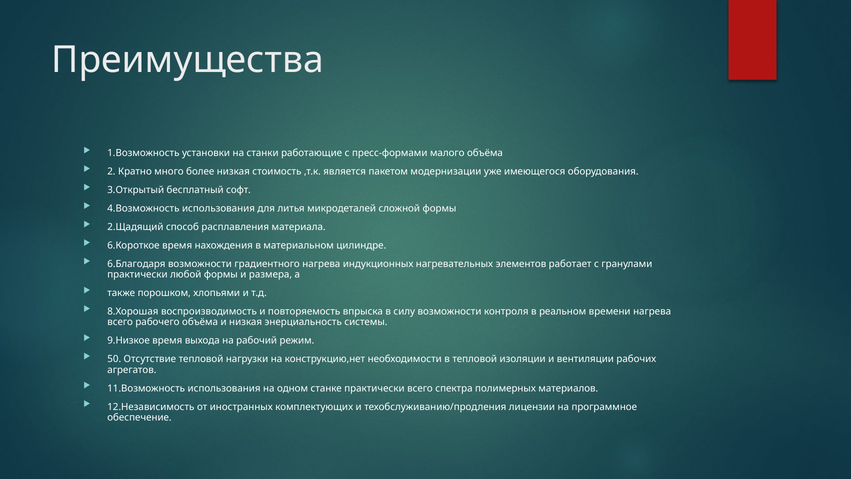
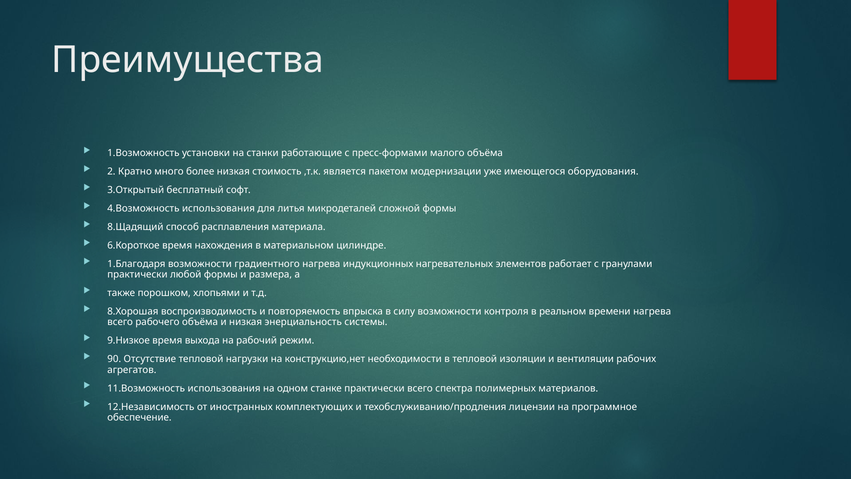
2.Щадящий: 2.Щадящий -> 8.Щадящий (135, 227)
6.Благодаря: 6.Благодаря -> 1.Благодаря (136, 264)
50: 50 -> 90 (114, 359)
